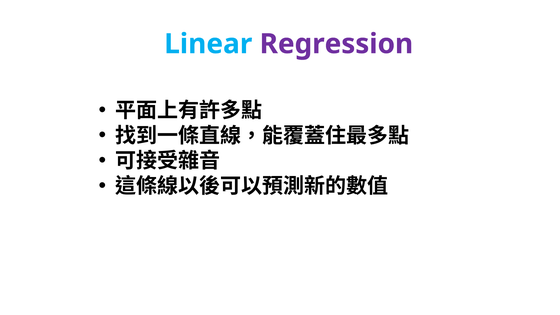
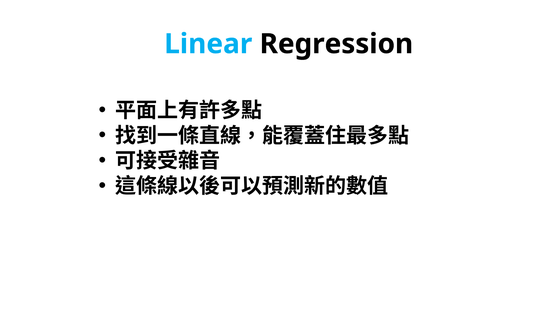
Regression colour: purple -> black (336, 44)
